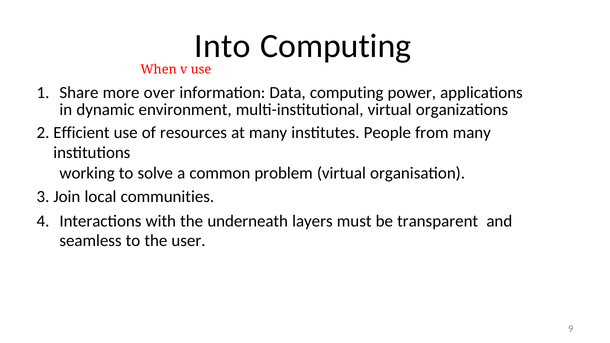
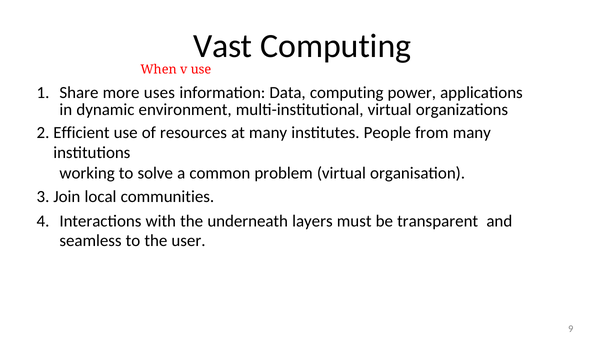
Into: Into -> Vast (223, 46)
over: over -> uses (159, 93)
